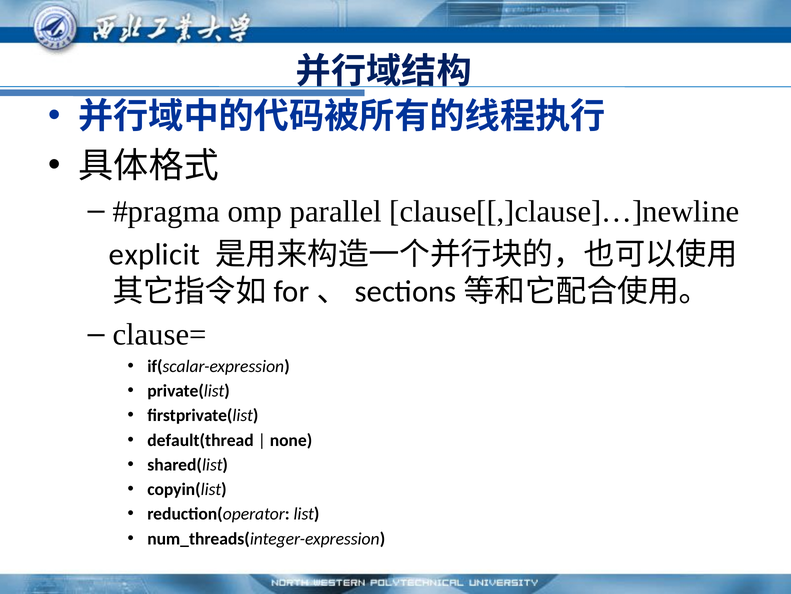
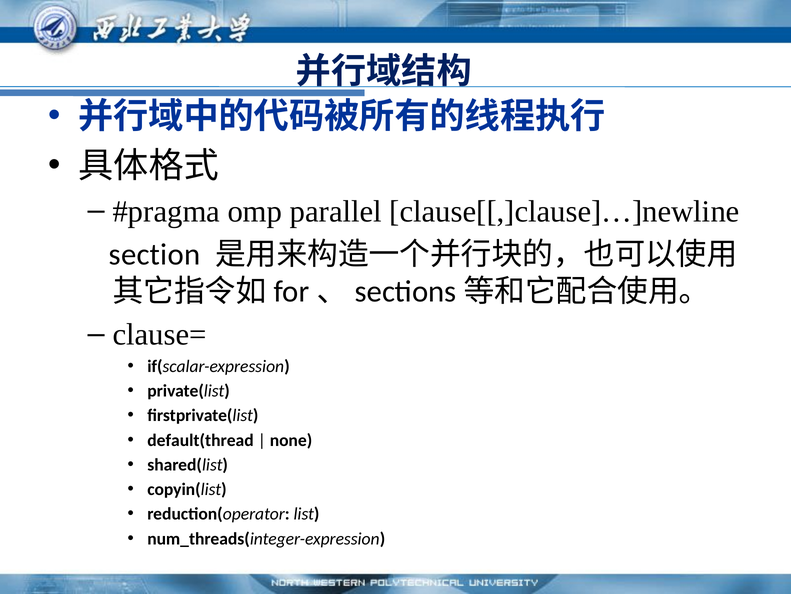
explicit: explicit -> section (155, 254)
